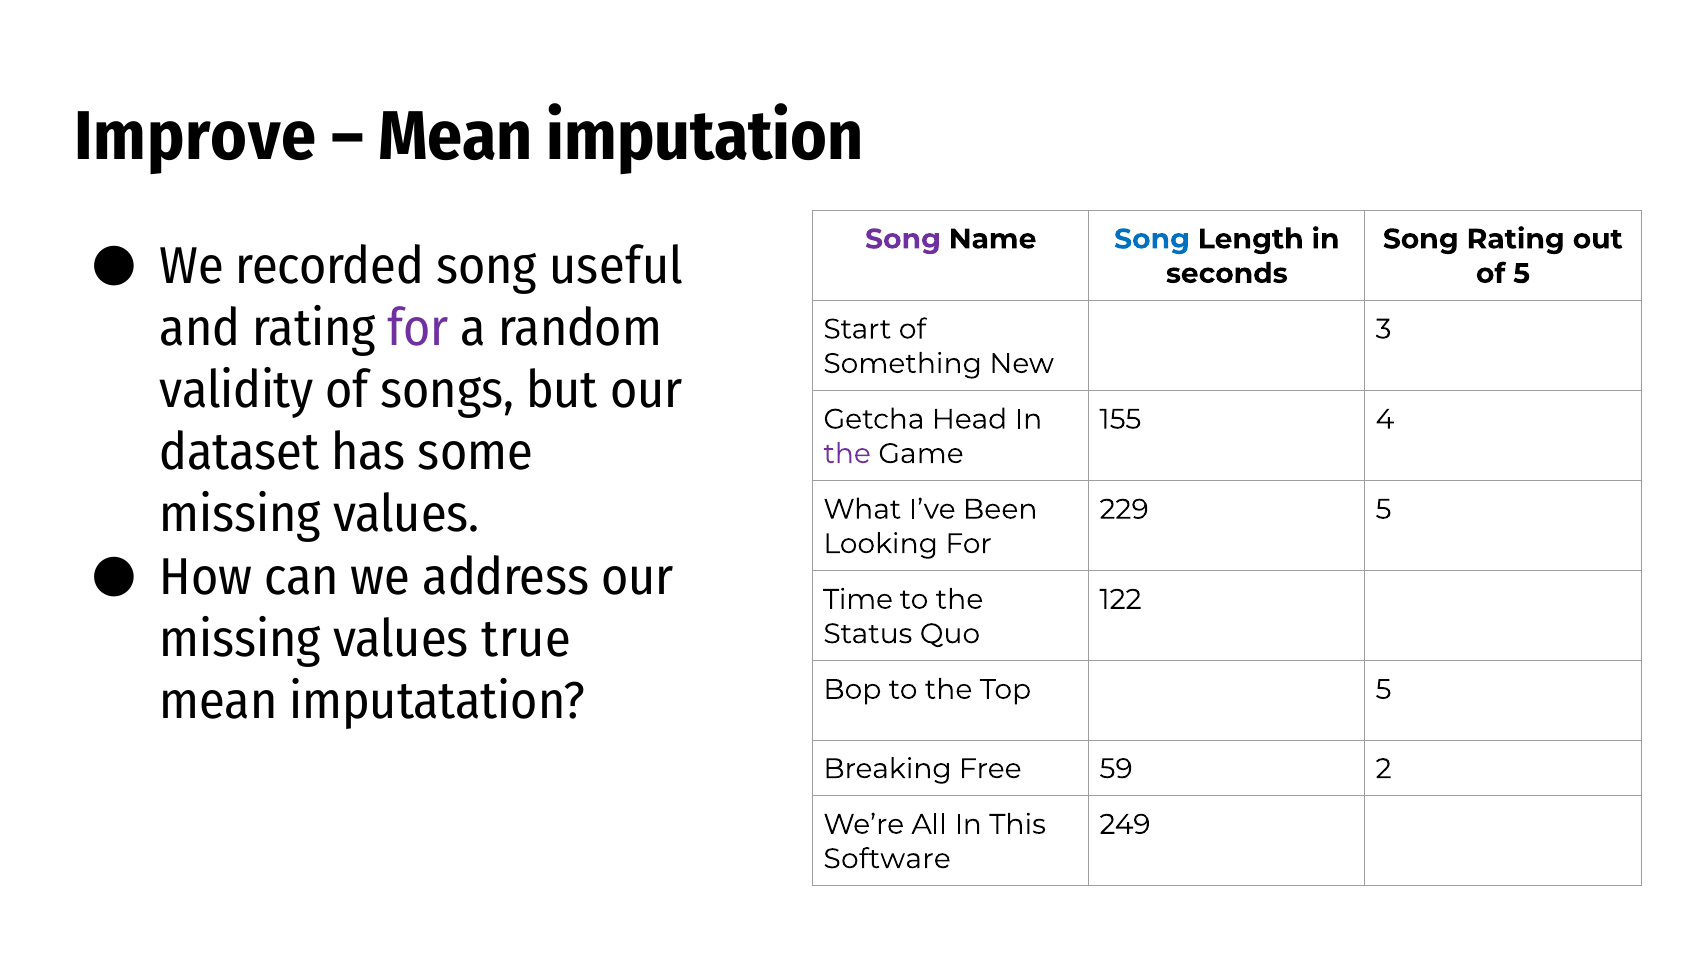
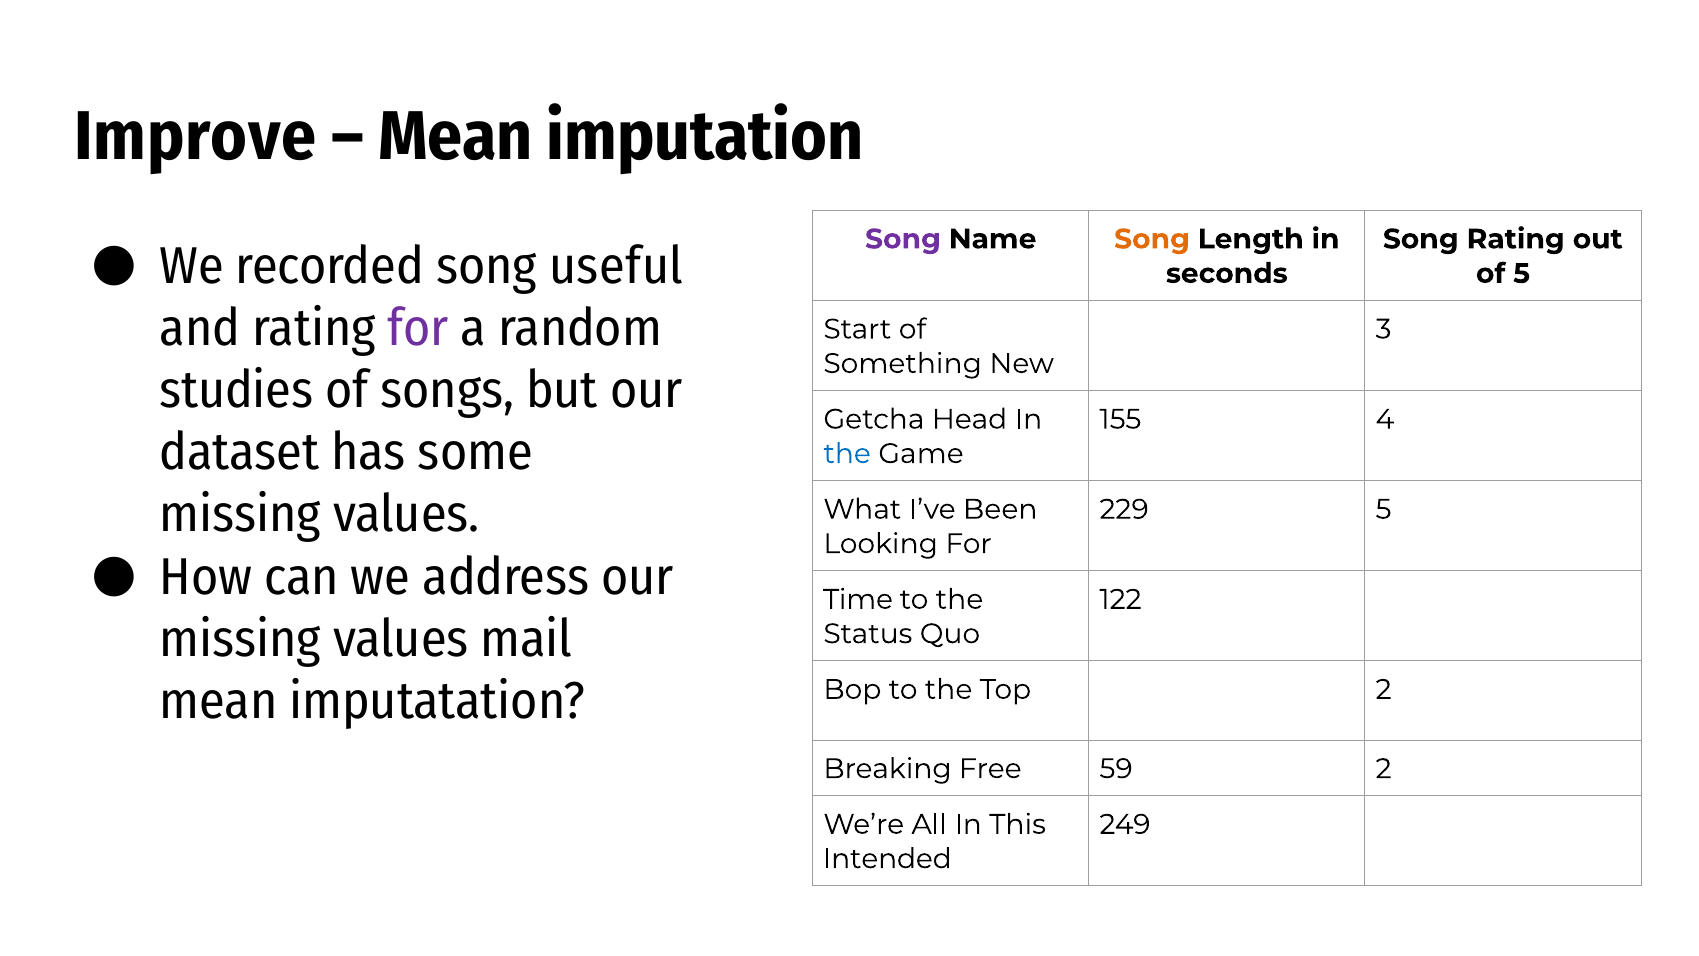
Song colour: blue -> orange (1152, 239)
validity: validity -> studies (237, 390)
the colour: purple -> blue (847, 454)
true: true -> mail (527, 639)
Top 5: 5 -> 2 (1384, 689)
Software: Software -> Intended (887, 859)
